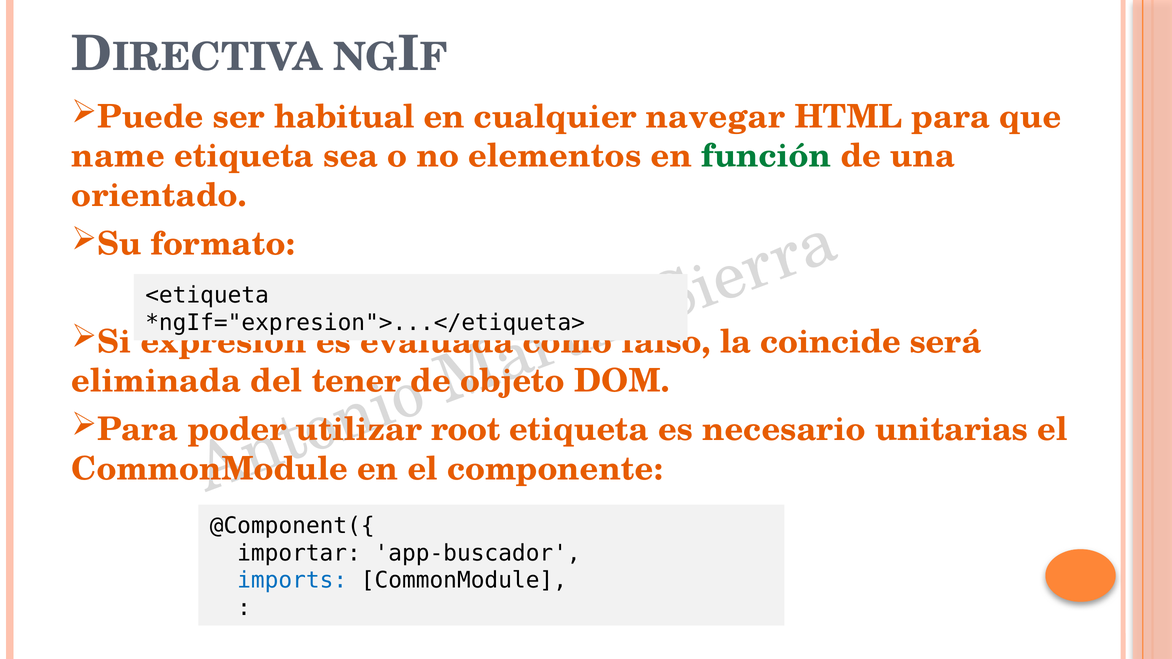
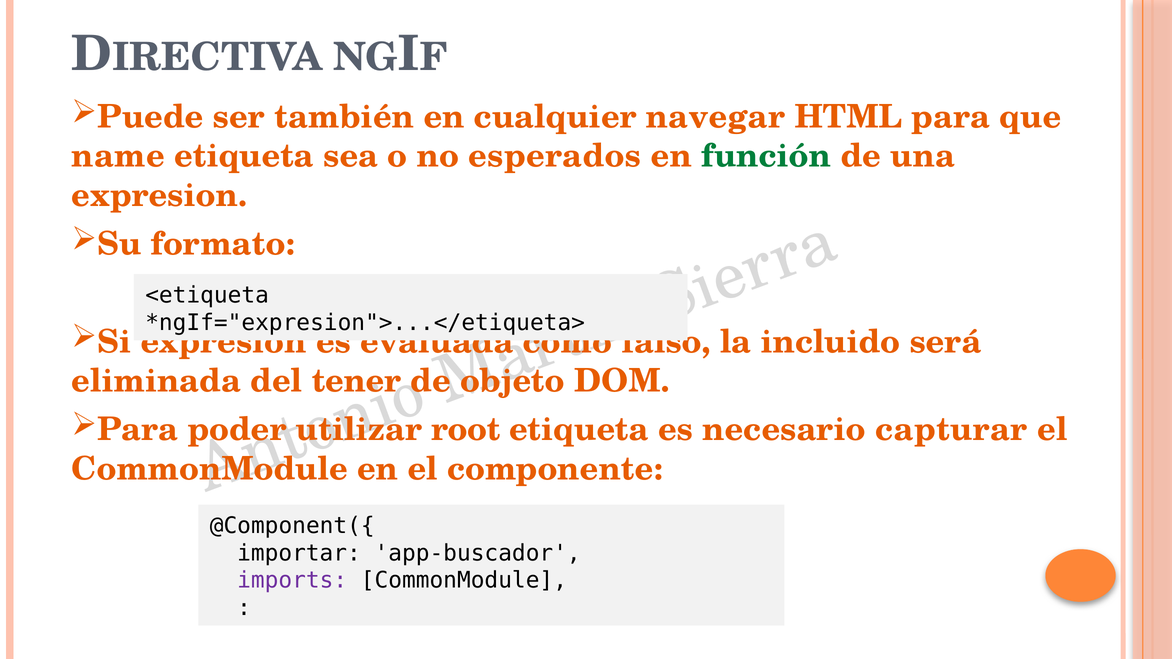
habitual: habitual -> también (344, 117)
elementos: elementos -> esperados (555, 156)
orientado: orientado -> expresion (159, 195)
coincide: coincide -> incluido (831, 342)
unitarias: unitarias -> capturar (951, 430)
imports colour: blue -> purple (292, 581)
